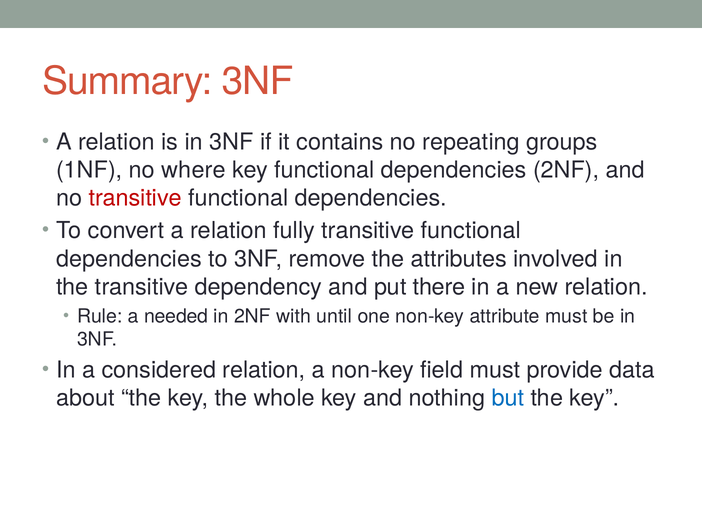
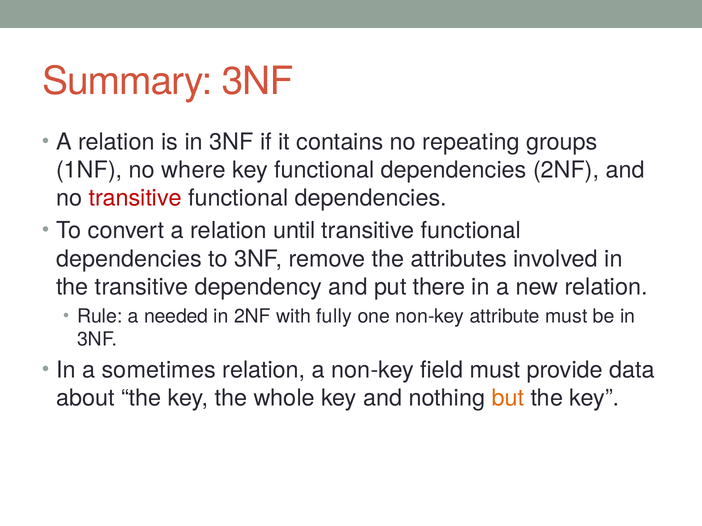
fully: fully -> until (294, 231)
until: until -> fully (334, 316)
considered: considered -> sometimes (159, 371)
but colour: blue -> orange (508, 399)
